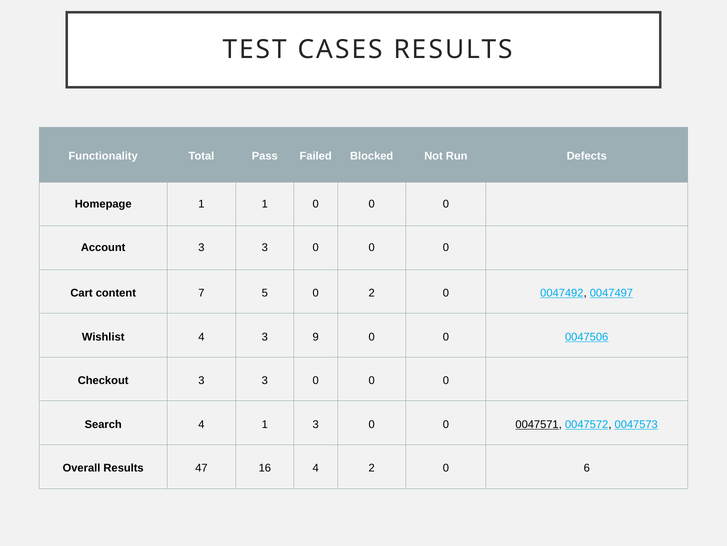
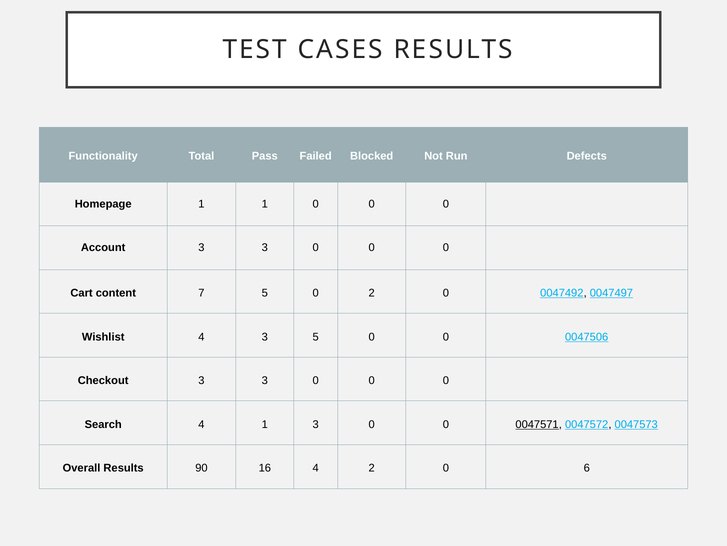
3 9: 9 -> 5 (316, 336)
47: 47 -> 90 (201, 468)
